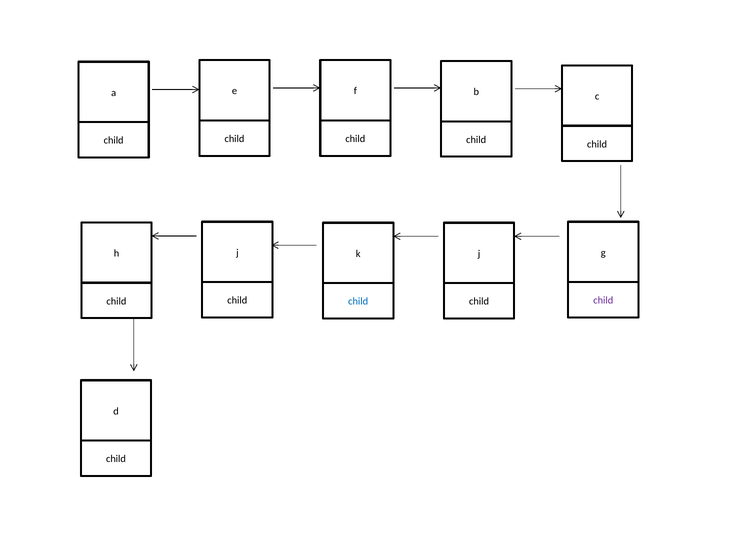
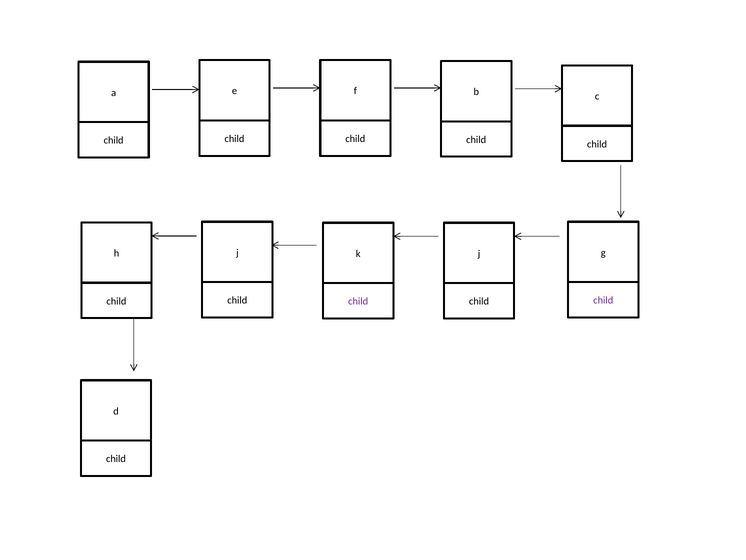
child colour: blue -> purple (358, 301)
